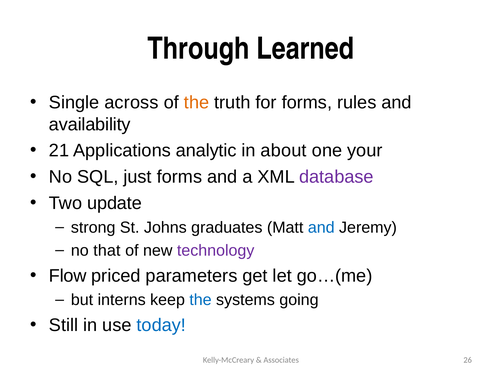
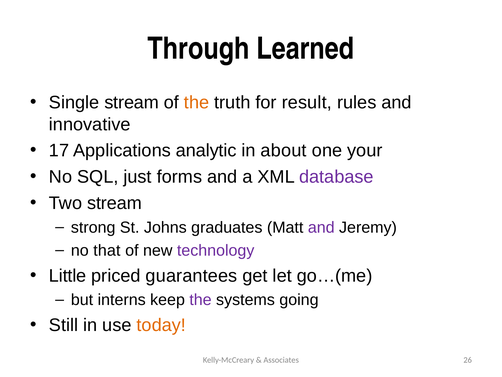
Single across: across -> stream (132, 103)
for forms: forms -> result (307, 103)
availability: availability -> innovative (90, 124)
21: 21 -> 17 (59, 150)
Two update: update -> stream (115, 203)
and colour: blue -> purple (321, 227)
Flow: Flow -> Little (68, 275)
parameters: parameters -> guarantees (191, 275)
the colour: blue -> purple (200, 300)
today colour: blue -> orange (161, 325)
